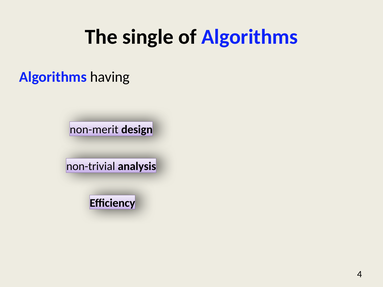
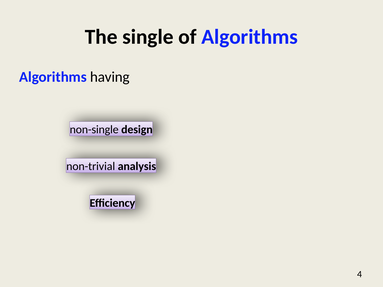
non-merit: non-merit -> non-single (94, 130)
